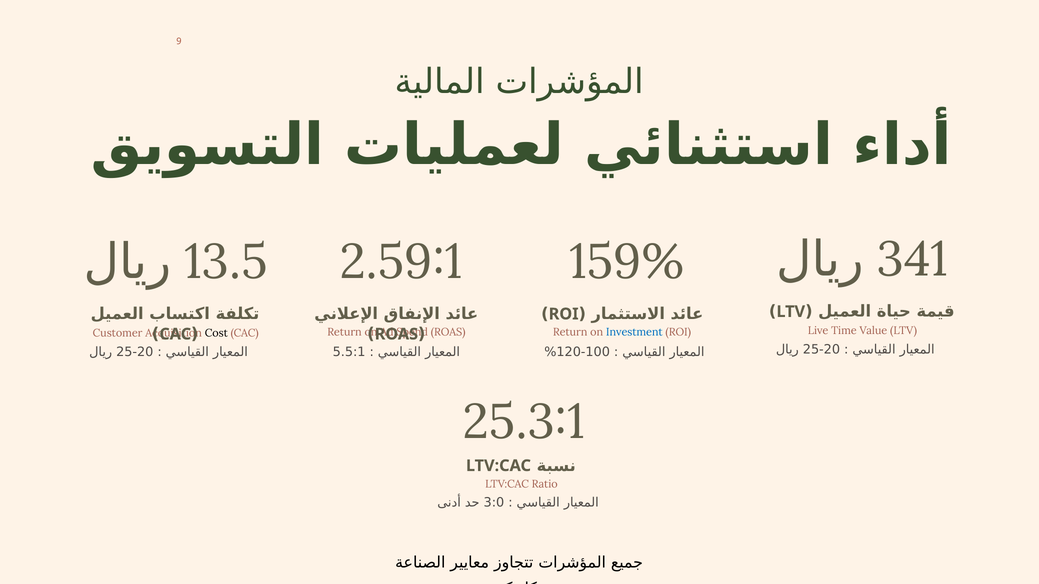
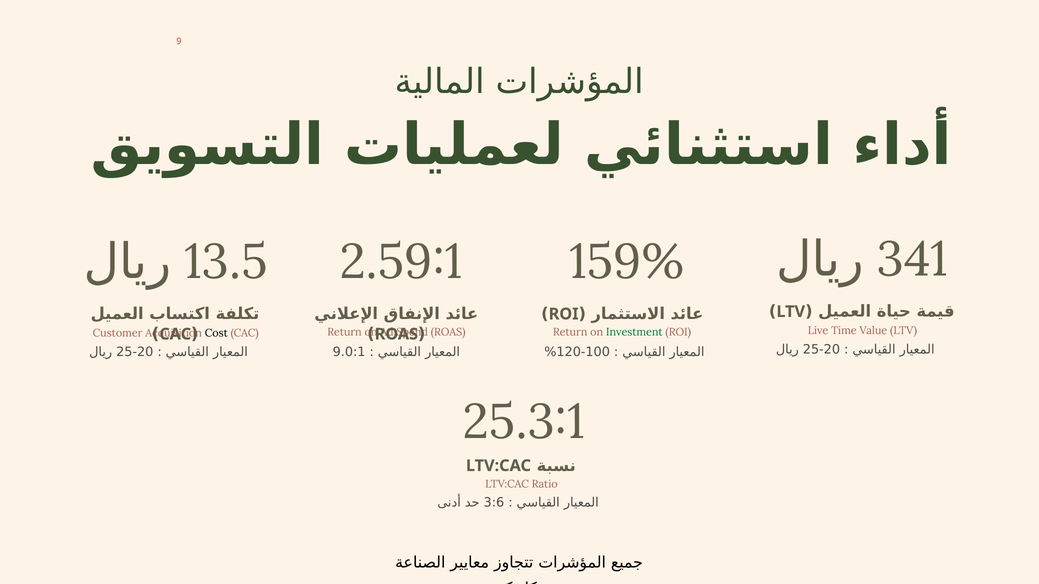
Investment colour: blue -> green (634, 333)
5.5:1: 5.5:1 -> 9.0:1 (349, 352)
3:0: 3:0 -> 3:6 (494, 503)
